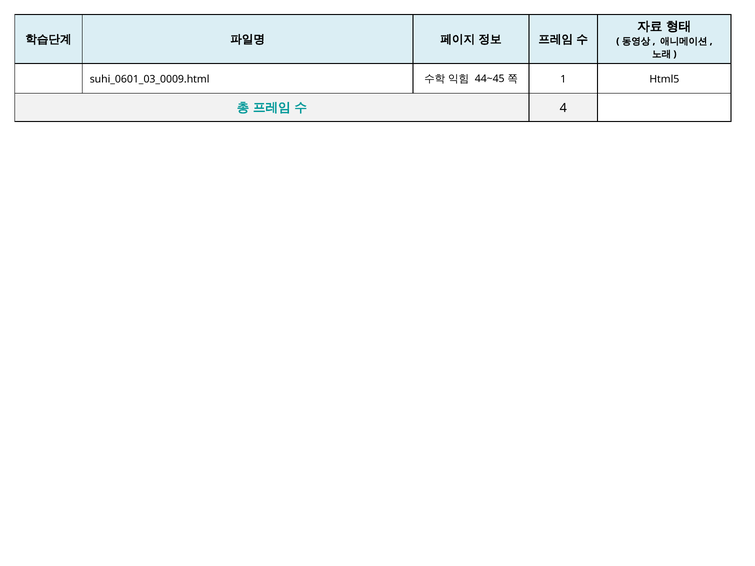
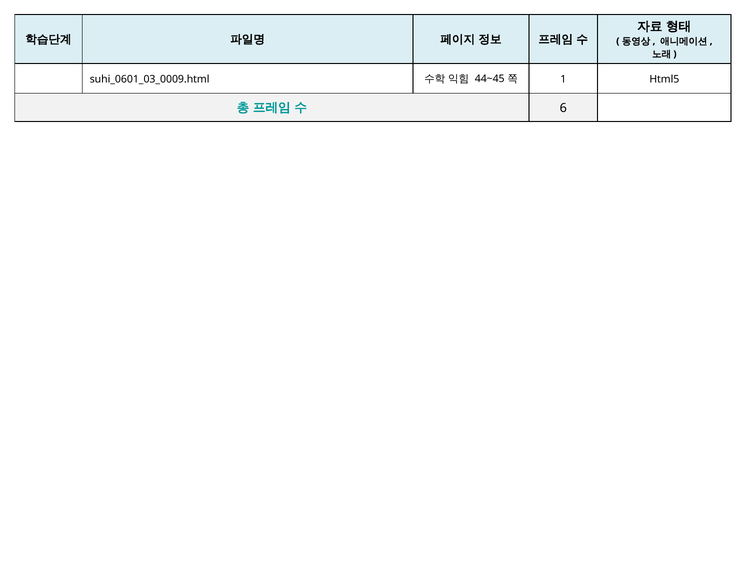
4: 4 -> 6 (563, 108)
